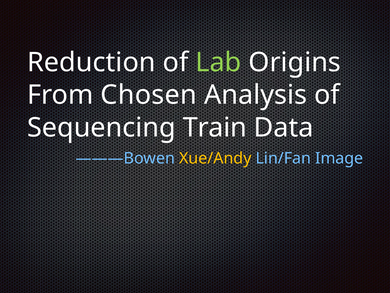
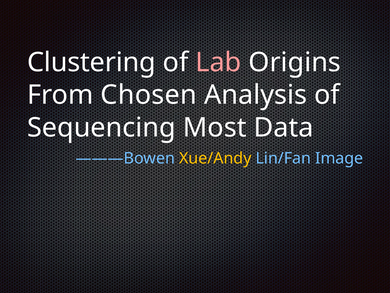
Reduction: Reduction -> Clustering (91, 62)
Lab colour: light green -> pink (218, 62)
Train: Train -> Most (215, 127)
